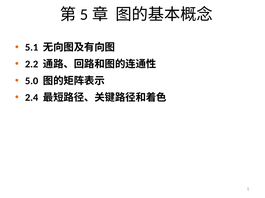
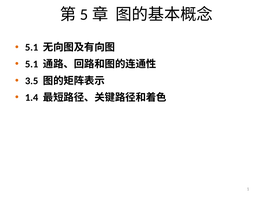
2.2: 2.2 -> 5.1 (32, 64)
5.0: 5.0 -> 3.5 (32, 81)
2.4: 2.4 -> 1.4 (32, 98)
